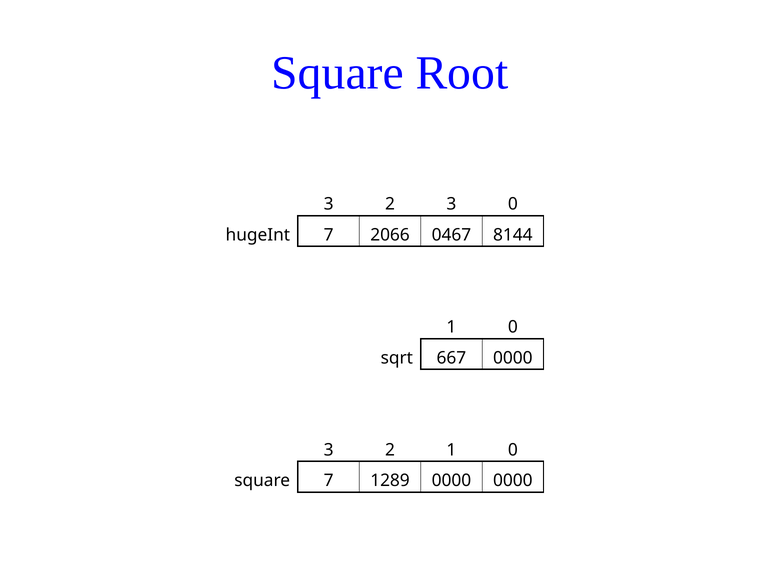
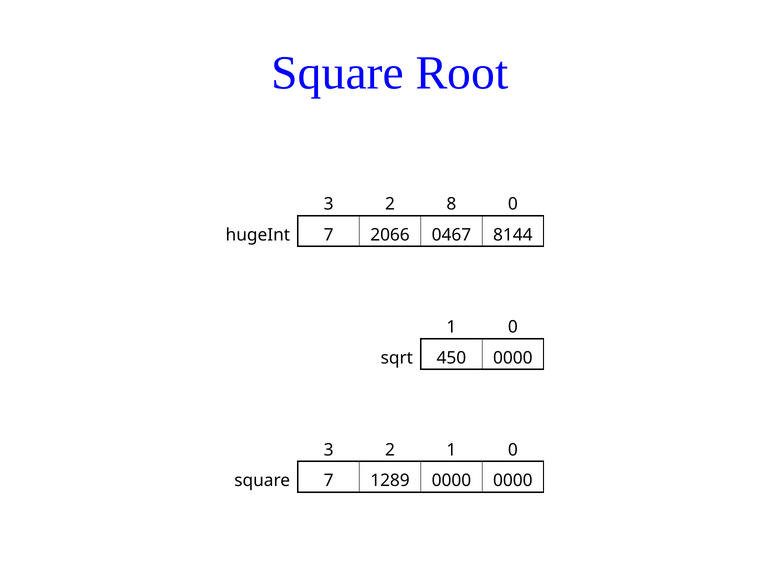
2 3: 3 -> 8 (451, 204)
667: 667 -> 450 (451, 358)
